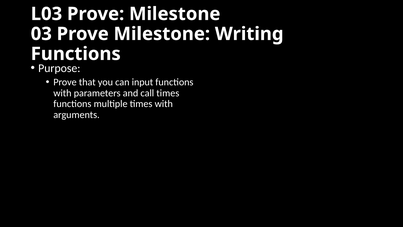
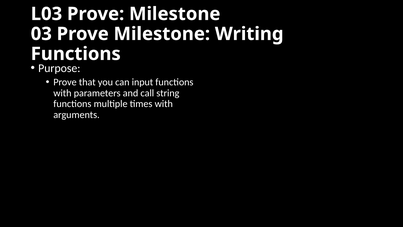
call times: times -> string (168, 93)
